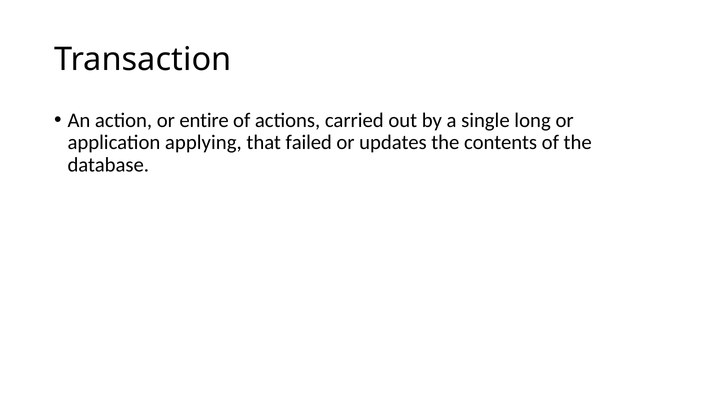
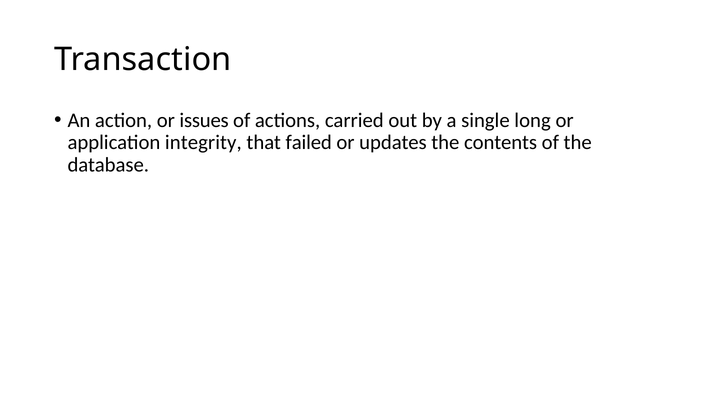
entire: entire -> issues (204, 120)
applying: applying -> integrity (203, 143)
